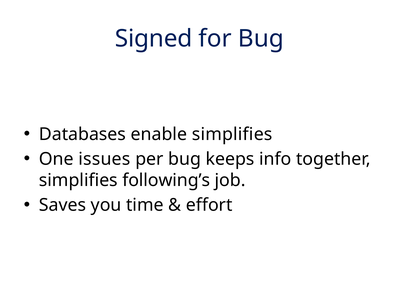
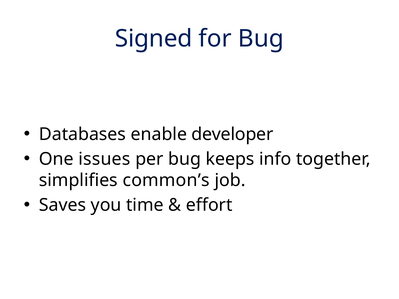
enable simplifies: simplifies -> developer (232, 134)
following’s: following’s -> common’s (166, 180)
